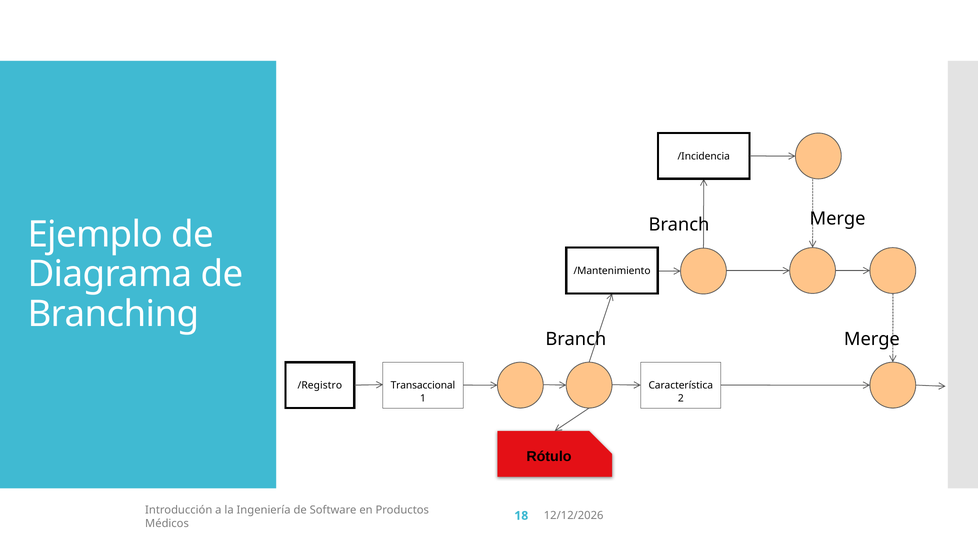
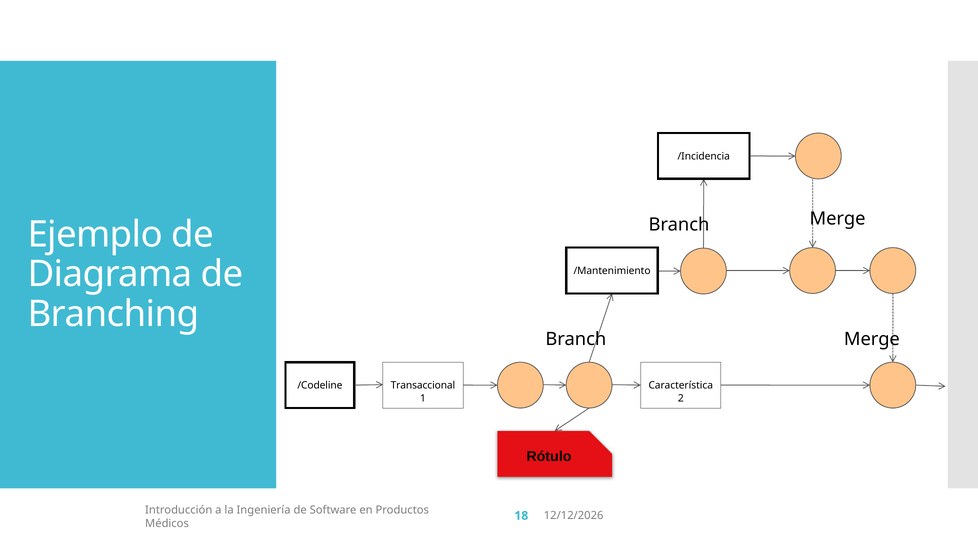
/Registro: /Registro -> /Codeline (320, 386)
